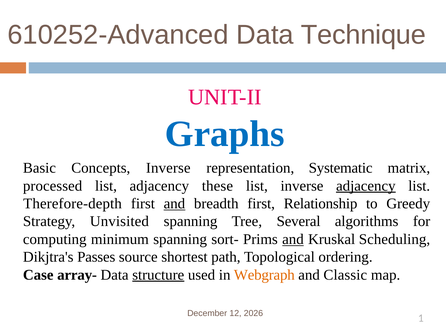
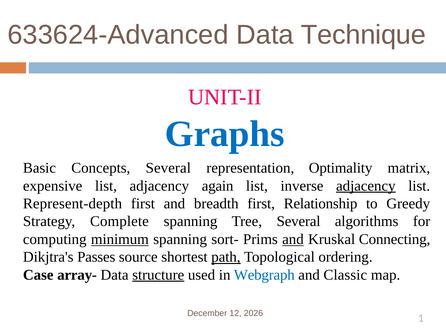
610252-Advanced: 610252-Advanced -> 633624-Advanced (118, 35)
Concepts Inverse: Inverse -> Several (168, 168)
Systematic: Systematic -> Optimality (341, 168)
processed: processed -> expensive (53, 186)
these: these -> again (218, 186)
Therefore-depth: Therefore-depth -> Represent-depth (73, 204)
and underline: present -> none (174, 204)
Unvisited: Unvisited -> Complete (119, 222)
minimum underline: none -> present (120, 240)
Scheduling: Scheduling -> Connecting (395, 240)
path underline: none -> present (226, 257)
Webgraph colour: orange -> blue (264, 275)
